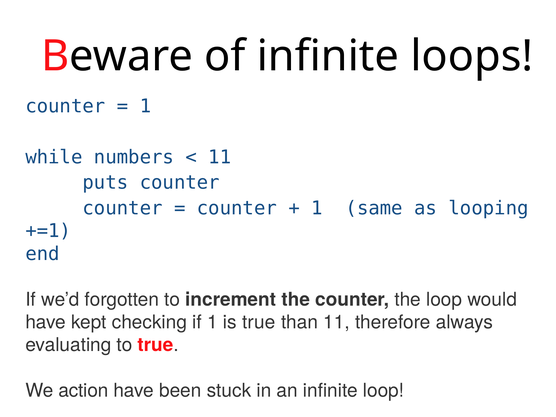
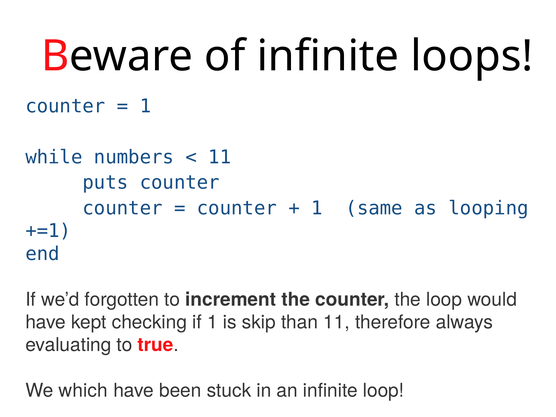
is true: true -> skip (259, 322)
action: action -> which (83, 391)
